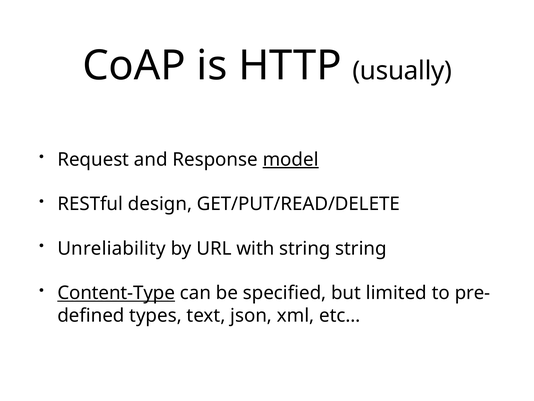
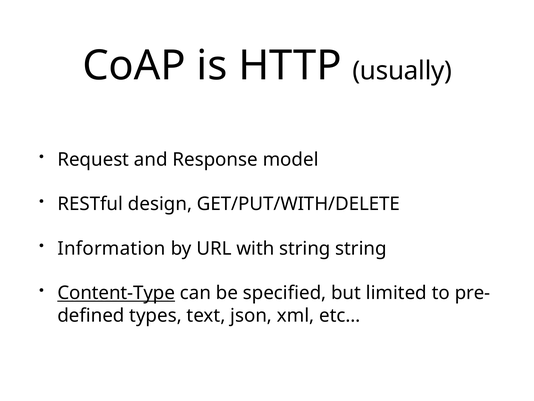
model underline: present -> none (291, 159)
GET/PUT/READ/DELETE: GET/PUT/READ/DELETE -> GET/PUT/WITH/DELETE (298, 204)
Unreliability: Unreliability -> Information (112, 248)
